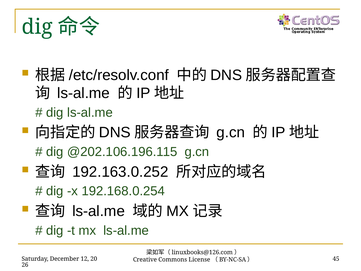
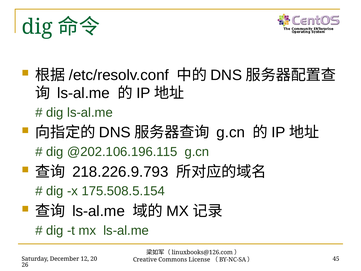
192.163.0.252: 192.163.0.252 -> 218.226.9.793 (120, 172)
192.168.0.254: 192.168.0.254 -> 175.508.5.154 (123, 191)
